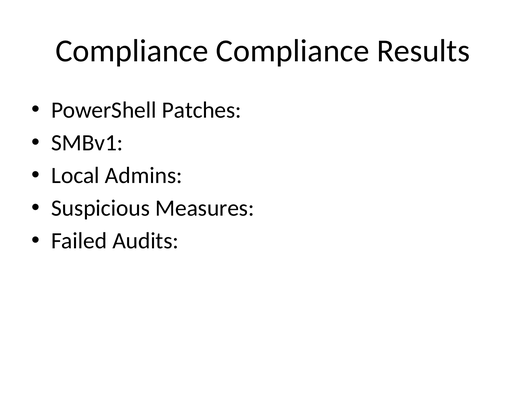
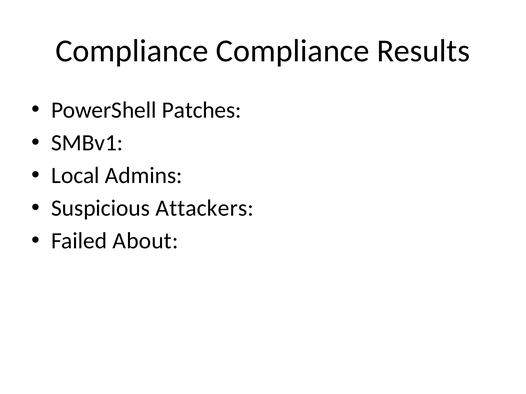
Measures: Measures -> Attackers (205, 209)
Audits: Audits -> About (145, 241)
